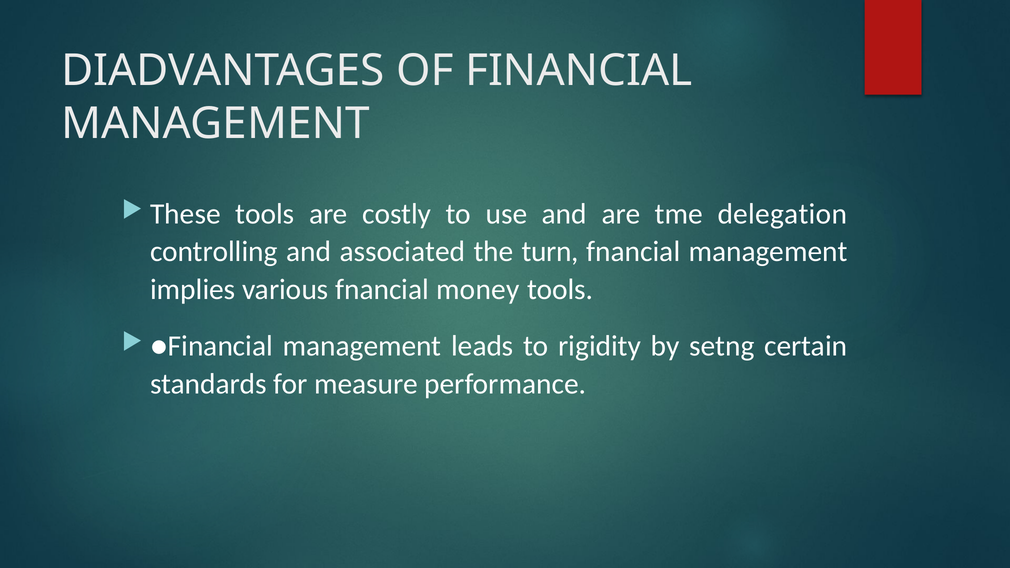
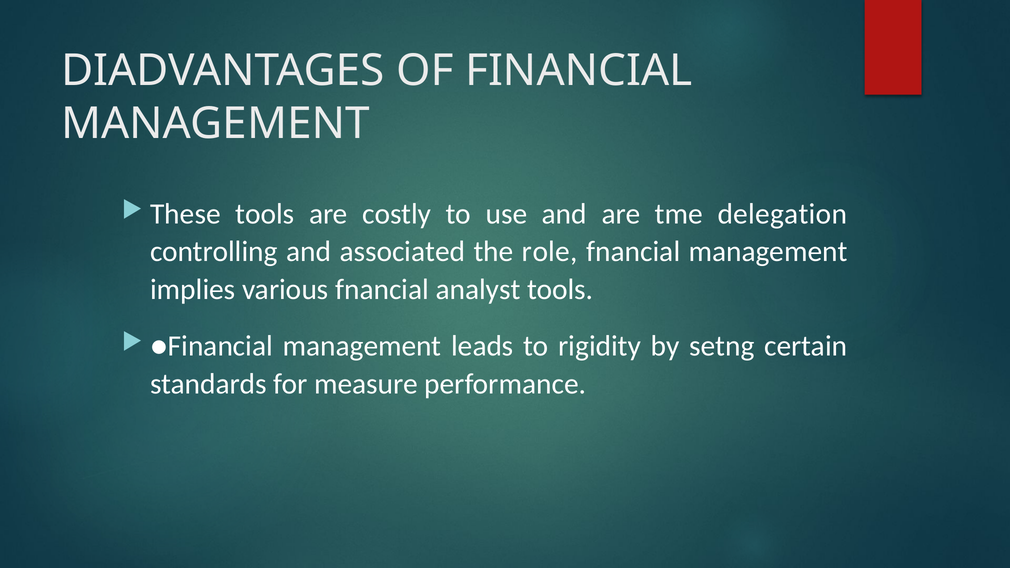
turn: turn -> role (550, 252)
money: money -> analyst (478, 289)
